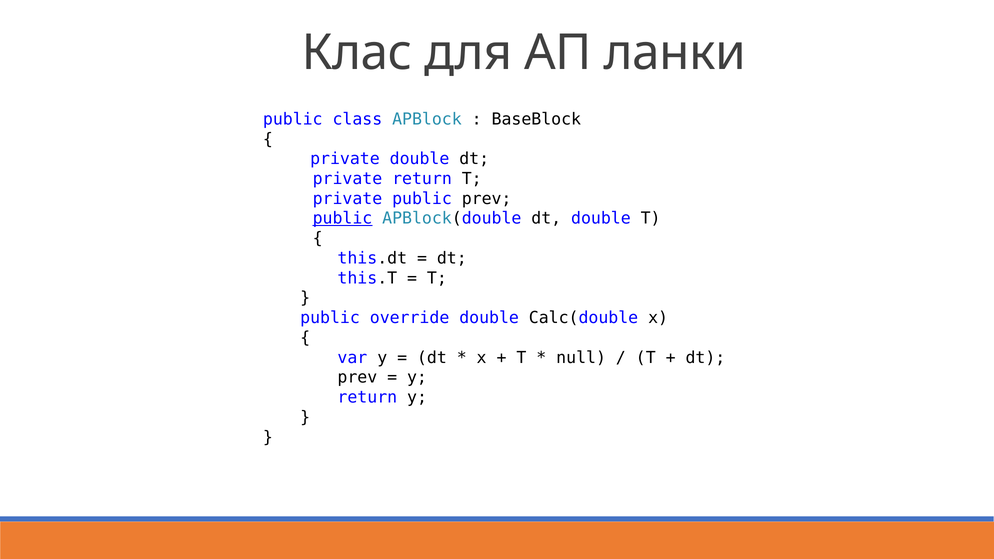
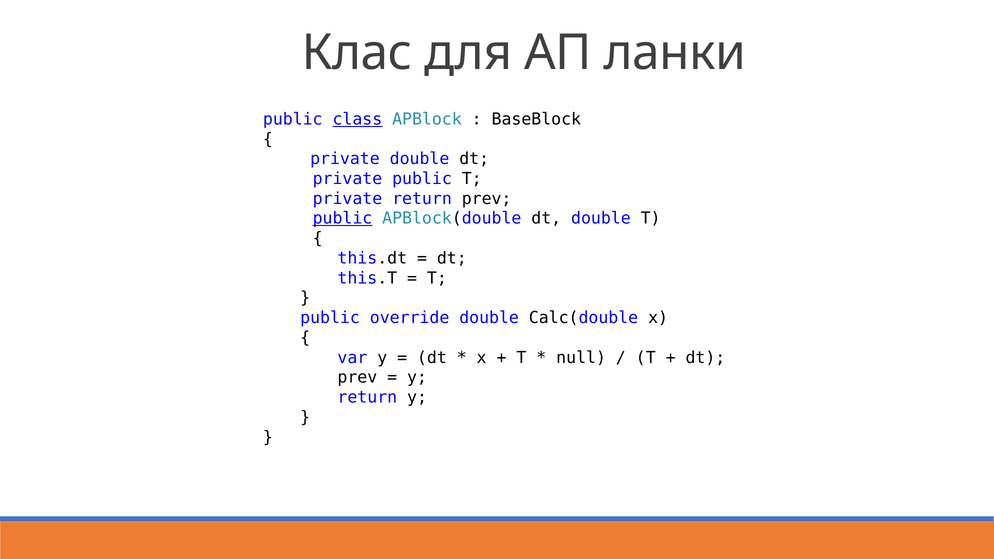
class underline: none -> present (357, 119)
private return: return -> public (422, 179)
private public: public -> return (422, 199)
